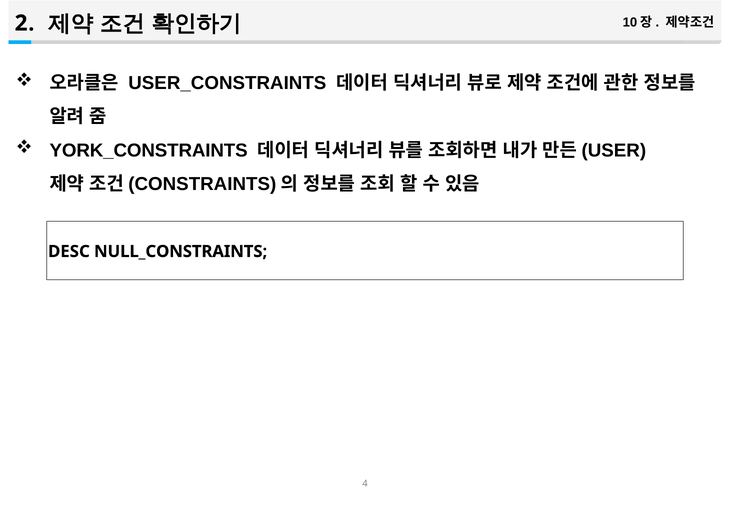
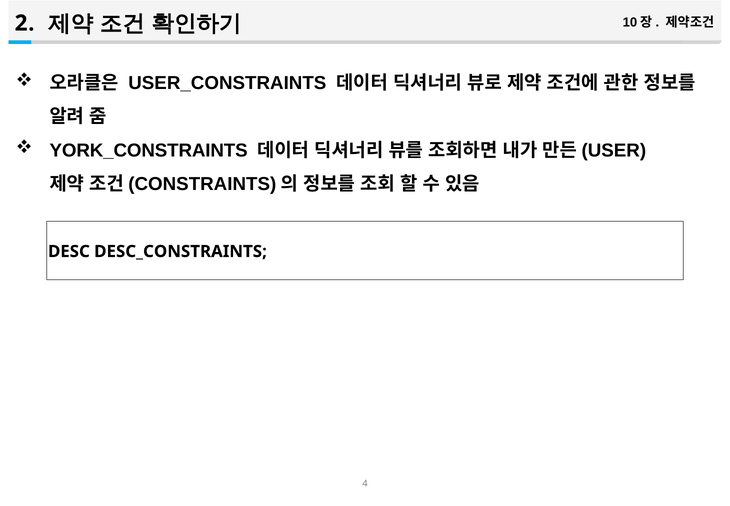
NULL_CONSTRAINTS: NULL_CONSTRAINTS -> DESC_CONSTRAINTS (181, 251)
